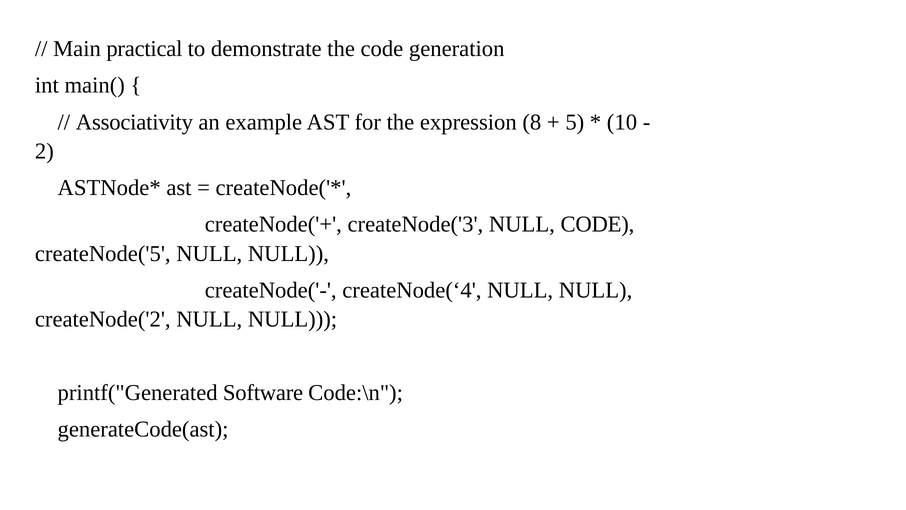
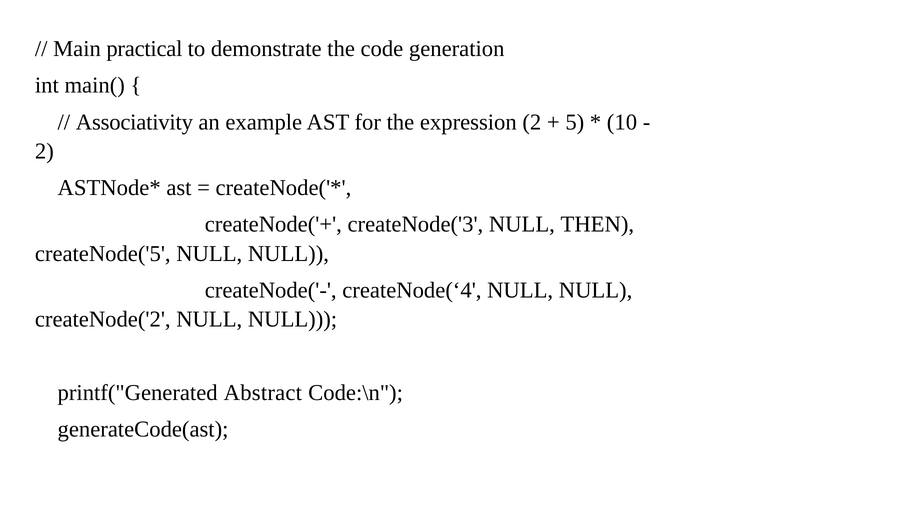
expression 8: 8 -> 2 (532, 122)
NULL CODE: CODE -> THEN (597, 224)
Software: Software -> Abstract (263, 392)
